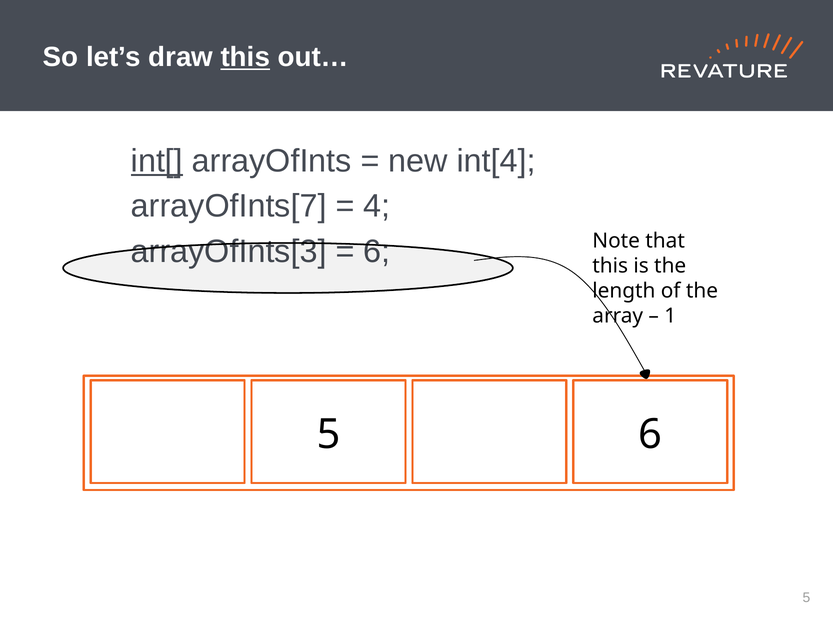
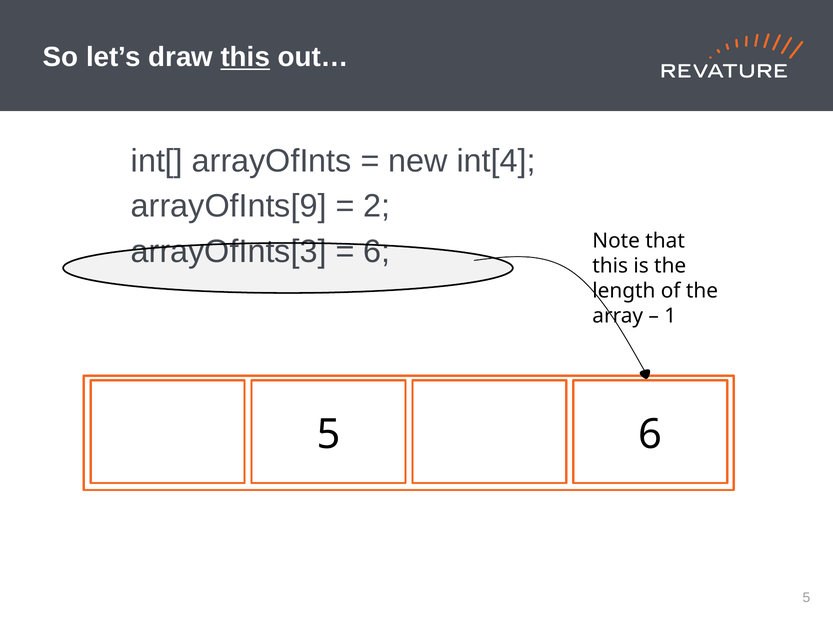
int[ underline: present -> none (157, 161)
arrayOfInts[7: arrayOfInts[7 -> arrayOfInts[9 (229, 206)
4: 4 -> 2 (377, 206)
